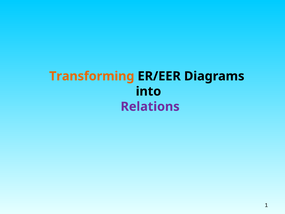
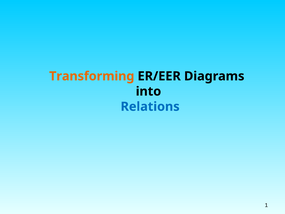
Relations colour: purple -> blue (150, 106)
